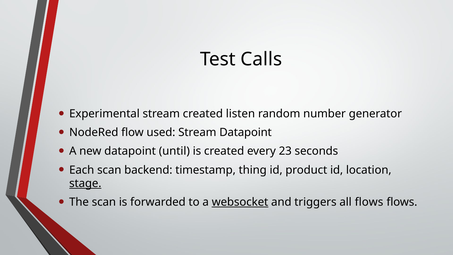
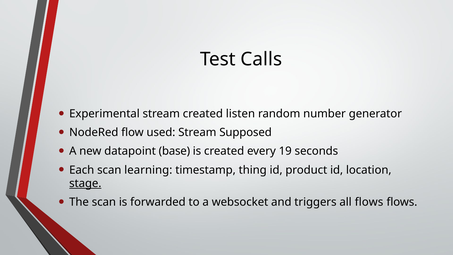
Stream Datapoint: Datapoint -> Supposed (246, 132)
until: until -> base (174, 151)
23: 23 -> 19 (285, 151)
backend: backend -> learning (148, 170)
websocket underline: present -> none (240, 202)
